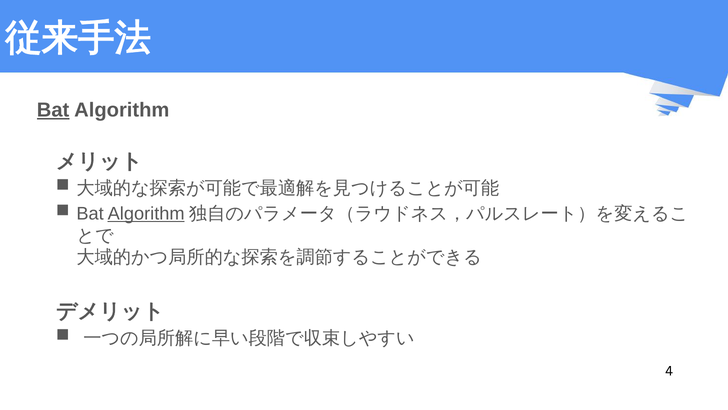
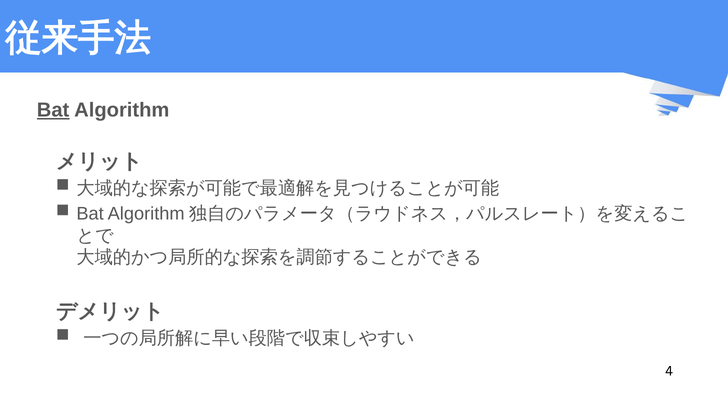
Algorithm underline: present -> none (146, 213)
